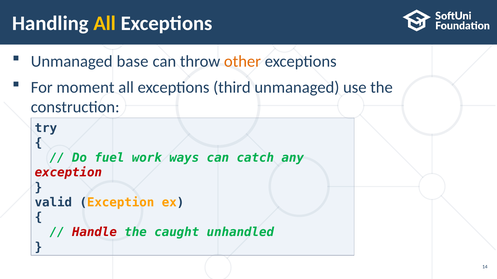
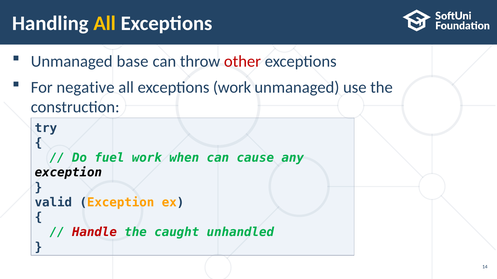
other colour: orange -> red (242, 61)
moment: moment -> negative (85, 87)
exceptions third: third -> work (232, 87)
ways: ways -> when (184, 158)
catch: catch -> cause (255, 158)
exception colour: red -> black (68, 173)
